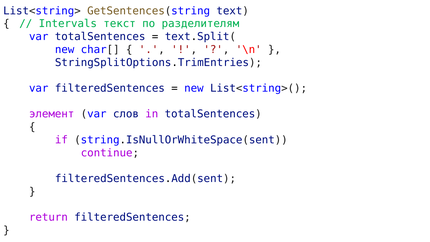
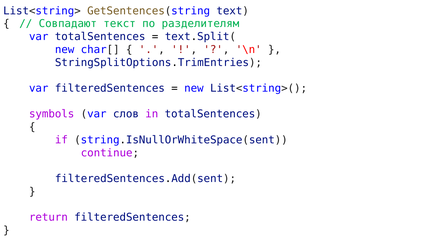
Intervals: Intervals -> Совпадают (68, 24)
элемент: элемент -> symbols (52, 114)
